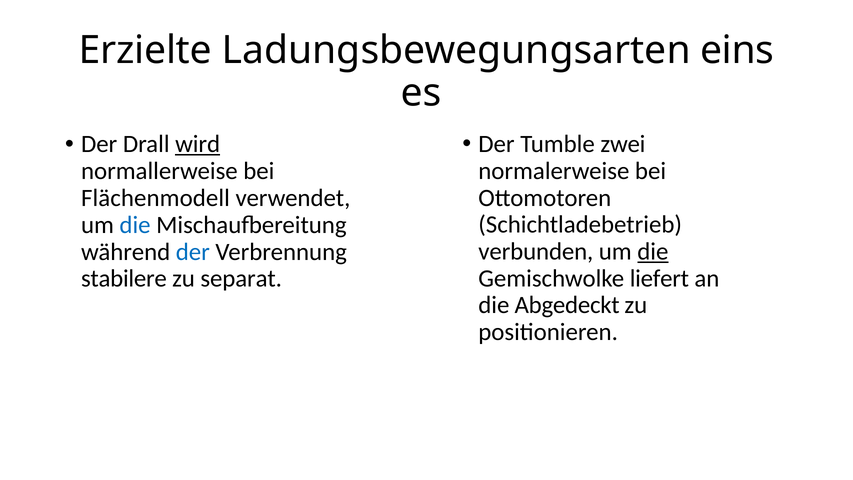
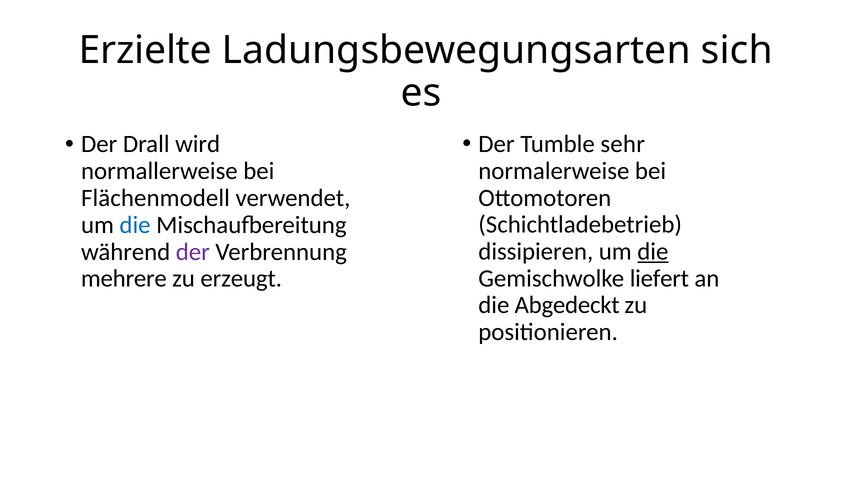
eins: eins -> sich (737, 51)
zwei: zwei -> sehr (623, 144)
wird underline: present -> none (198, 144)
verbunden: verbunden -> dissipieren (536, 251)
der colour: blue -> purple (193, 252)
stabilere: stabilere -> mehrere (124, 279)
separat: separat -> erzeugt (241, 279)
